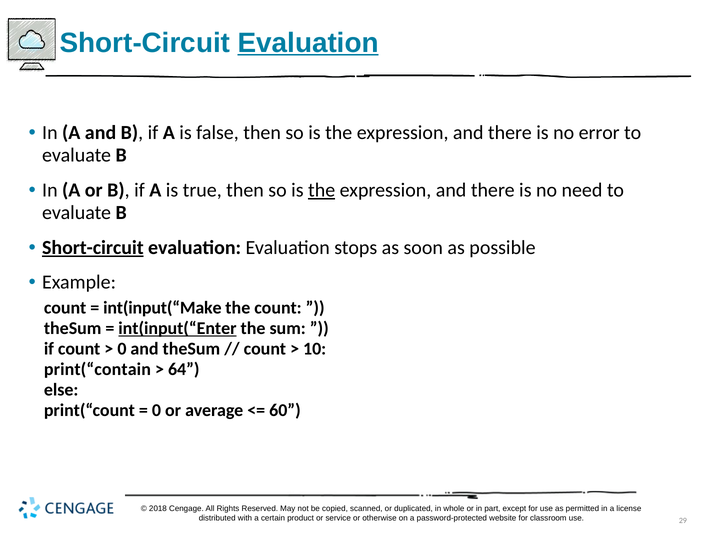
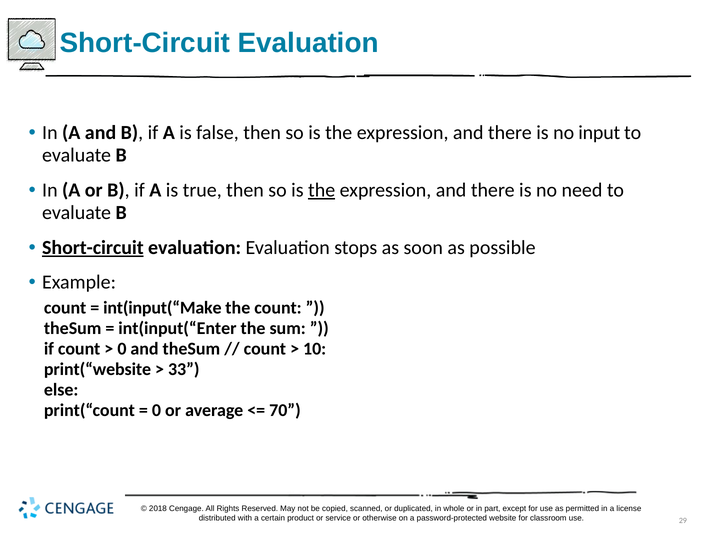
Evaluation underline: present -> none (308, 43)
error: error -> input (599, 132)
int(input(“Enter underline: present -> none (177, 328)
print(“contain: print(“contain -> print(“website (97, 369)
64: 64 -> 33 (184, 369)
60: 60 -> 70 (285, 410)
